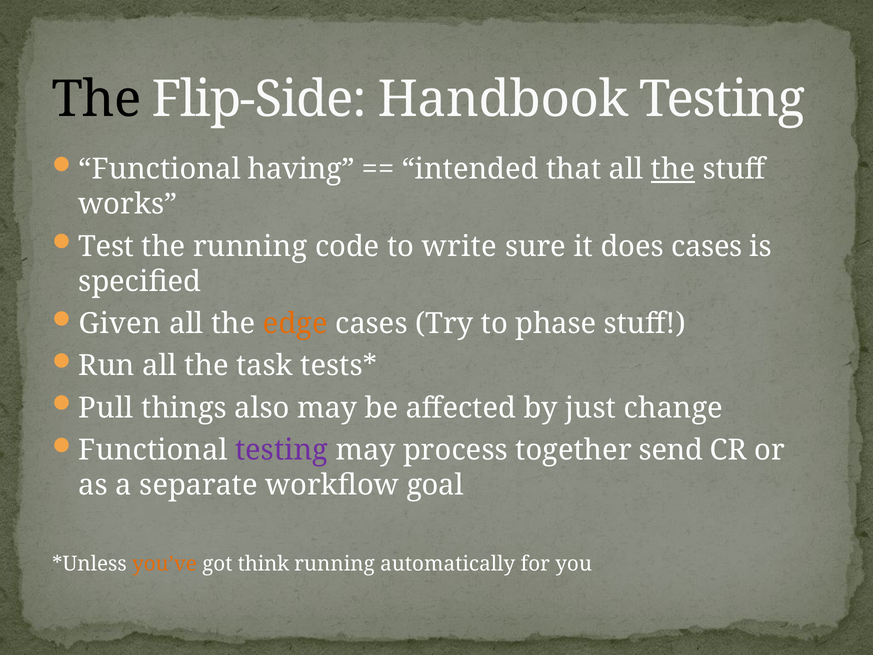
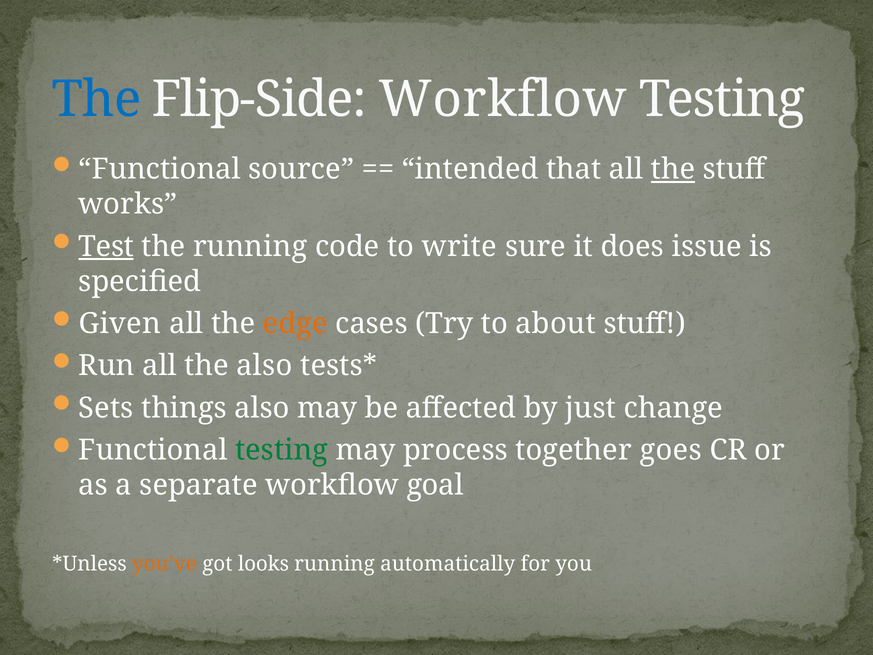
The colour: black -> blue (97, 100)
Flip-Side Handbook: Handbook -> Workflow (503, 100)
having: having -> source (301, 169)
Test underline: none -> present (106, 246)
does cases: cases -> issue (707, 246)
phase: phase -> about (556, 324)
the task: task -> also (264, 366)
Pull: Pull -> Sets (106, 408)
testing colour: purple -> green (282, 450)
send: send -> goes (671, 450)
think: think -> looks (263, 564)
